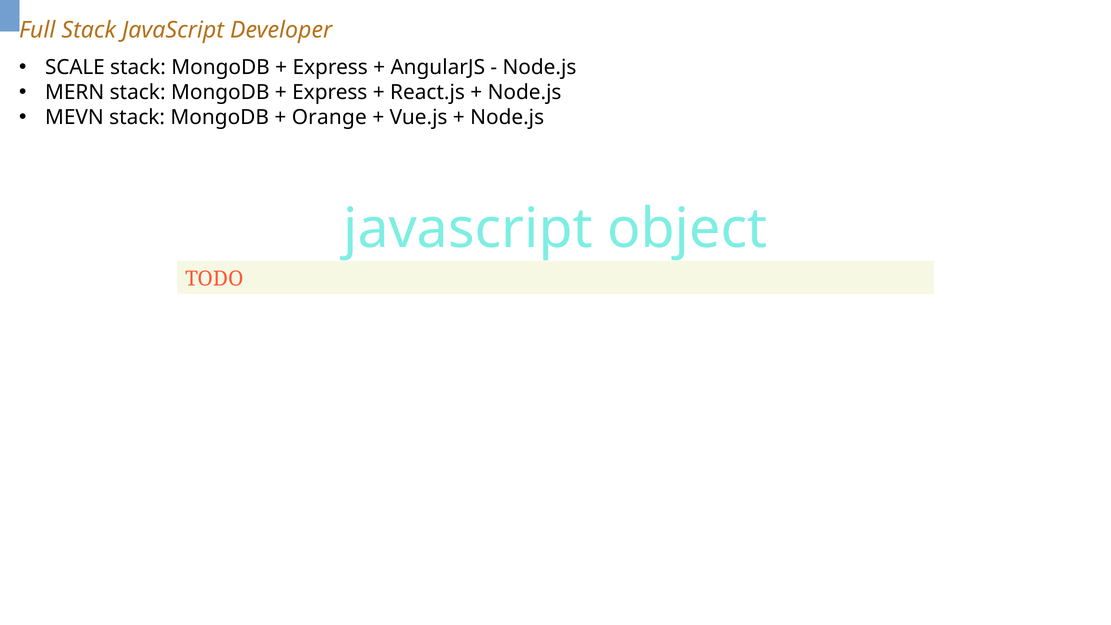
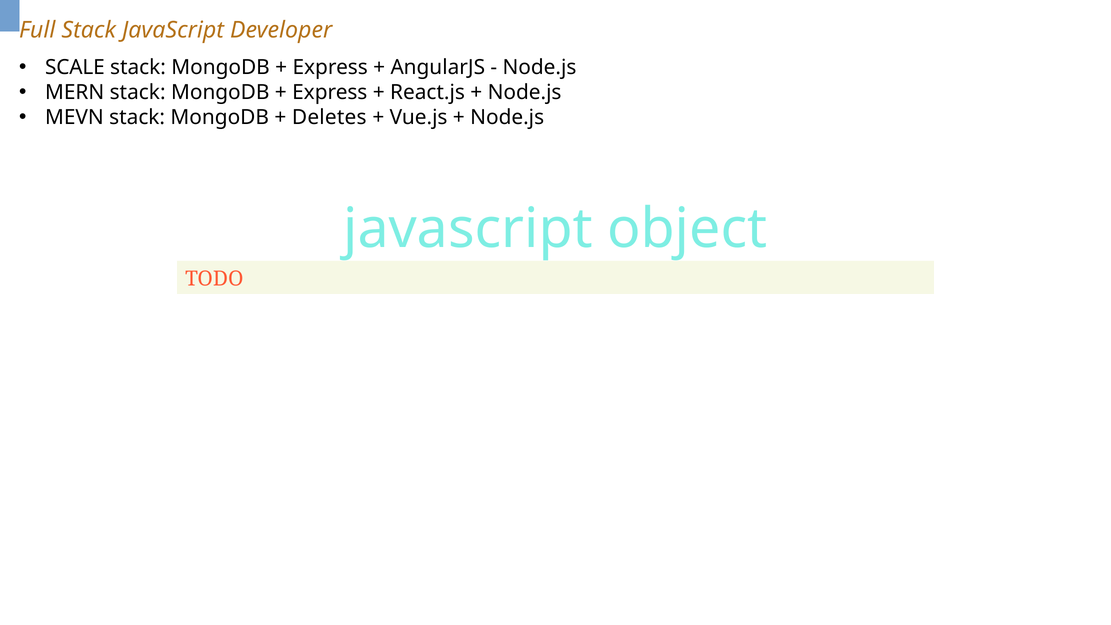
Orange: Orange -> Deletes (329, 118)
